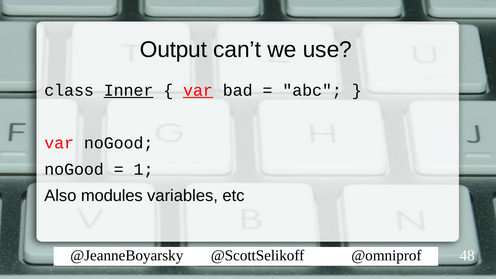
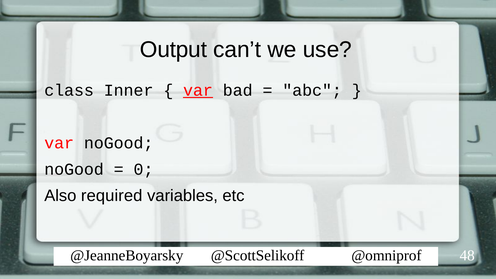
Inner underline: present -> none (129, 90)
1: 1 -> 0 (144, 169)
modules: modules -> required (112, 196)
